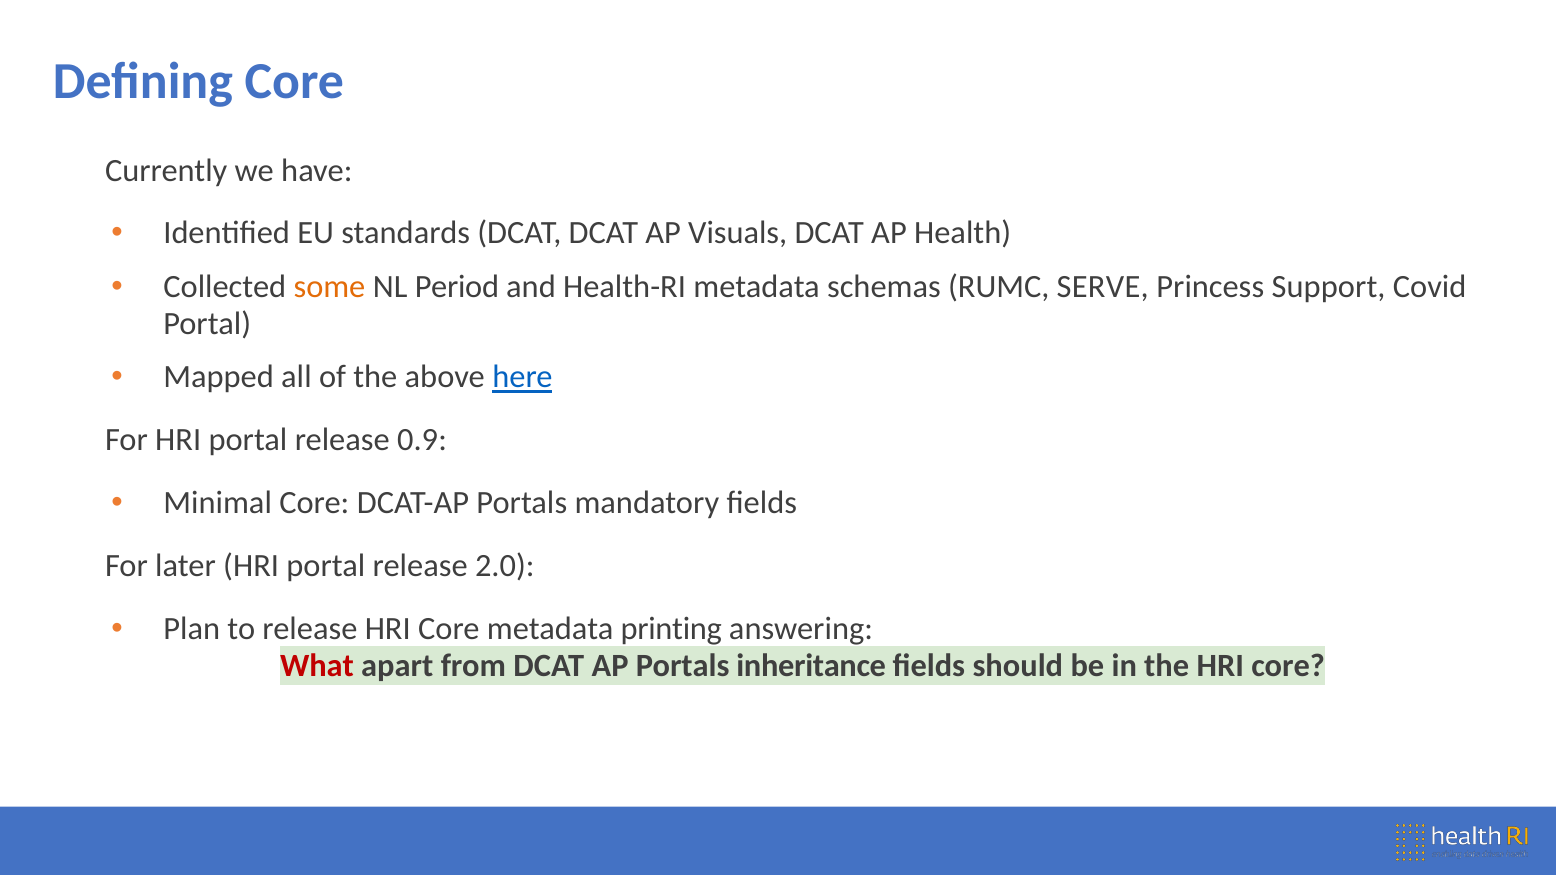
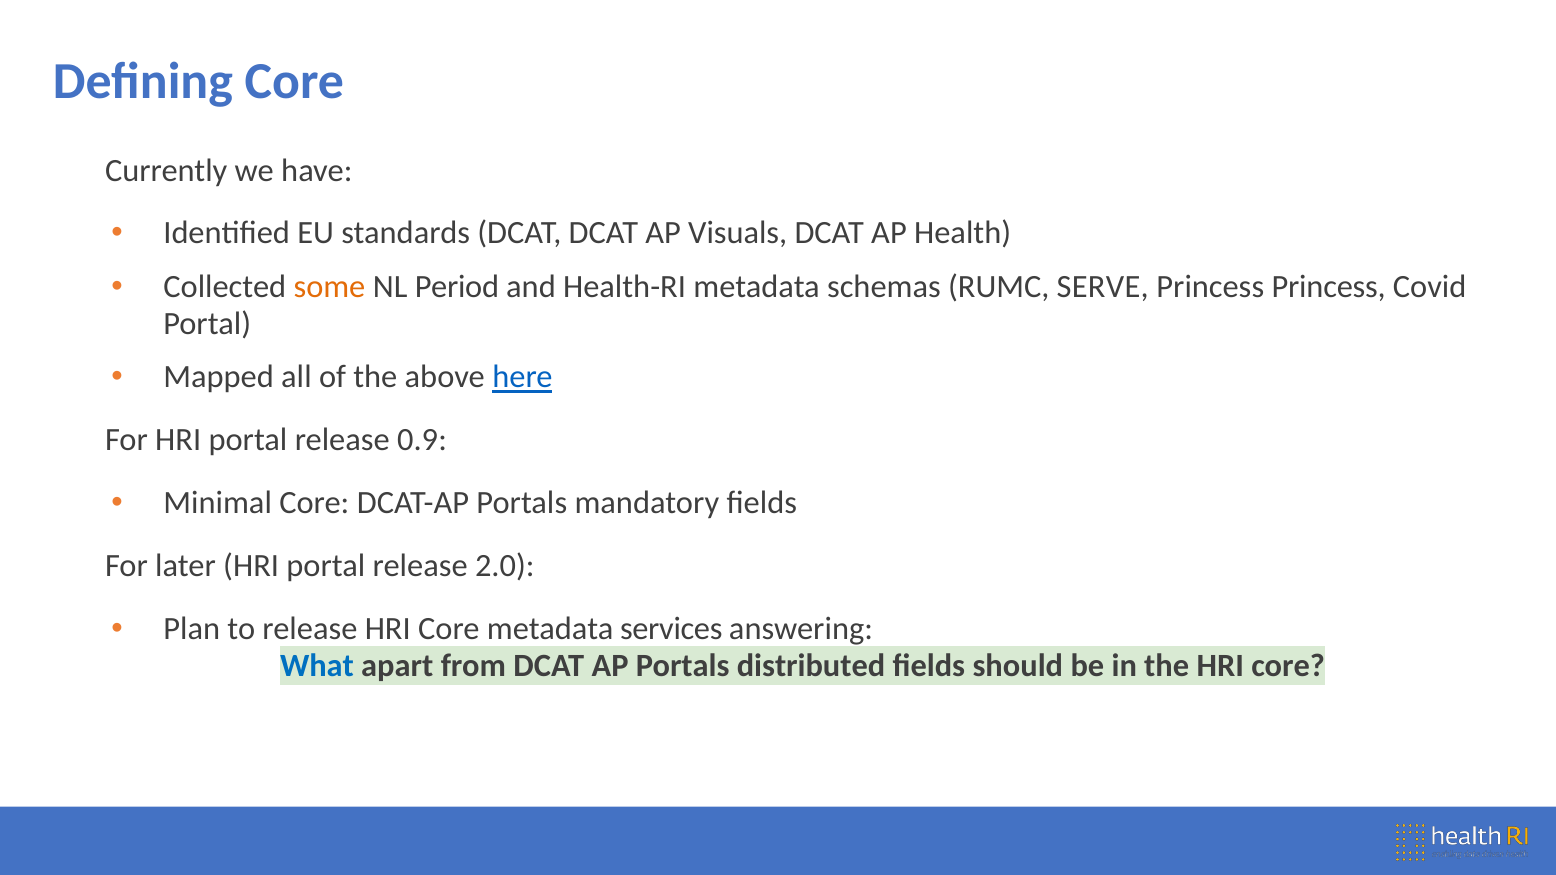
Princess Support: Support -> Princess (1329, 286)
printing: printing -> services (671, 629)
What colour: red -> blue (317, 666)
inheritance: inheritance -> distributed (811, 666)
